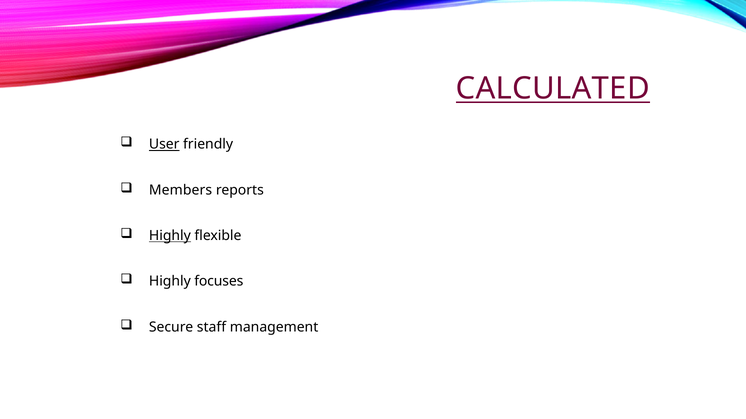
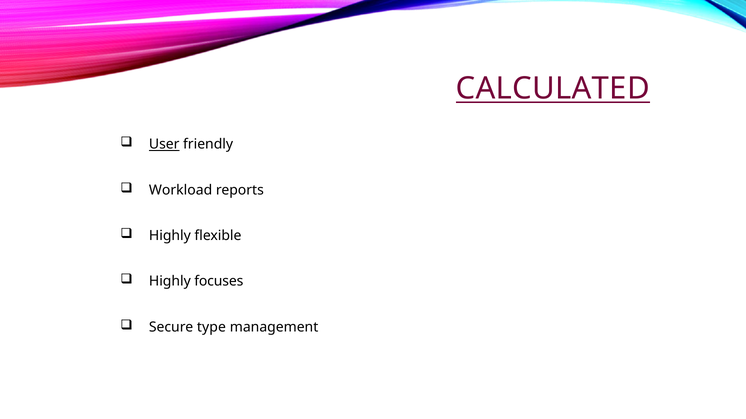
Members: Members -> Workload (181, 190)
Highly underline: present -> none (170, 236)
staff: staff -> type (211, 328)
